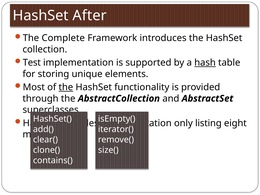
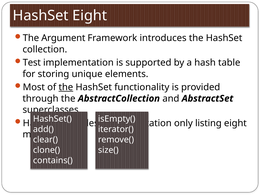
HashSet After: After -> Eight (90, 16)
Complete: Complete -> Argument (63, 38)
hash underline: present -> none (205, 63)
